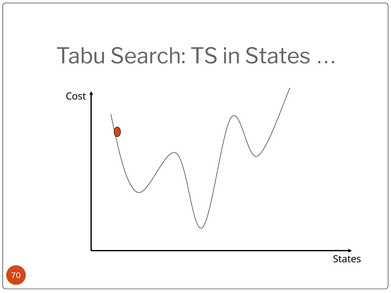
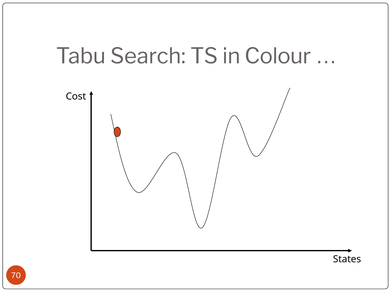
in States: States -> Colour (278, 56)
